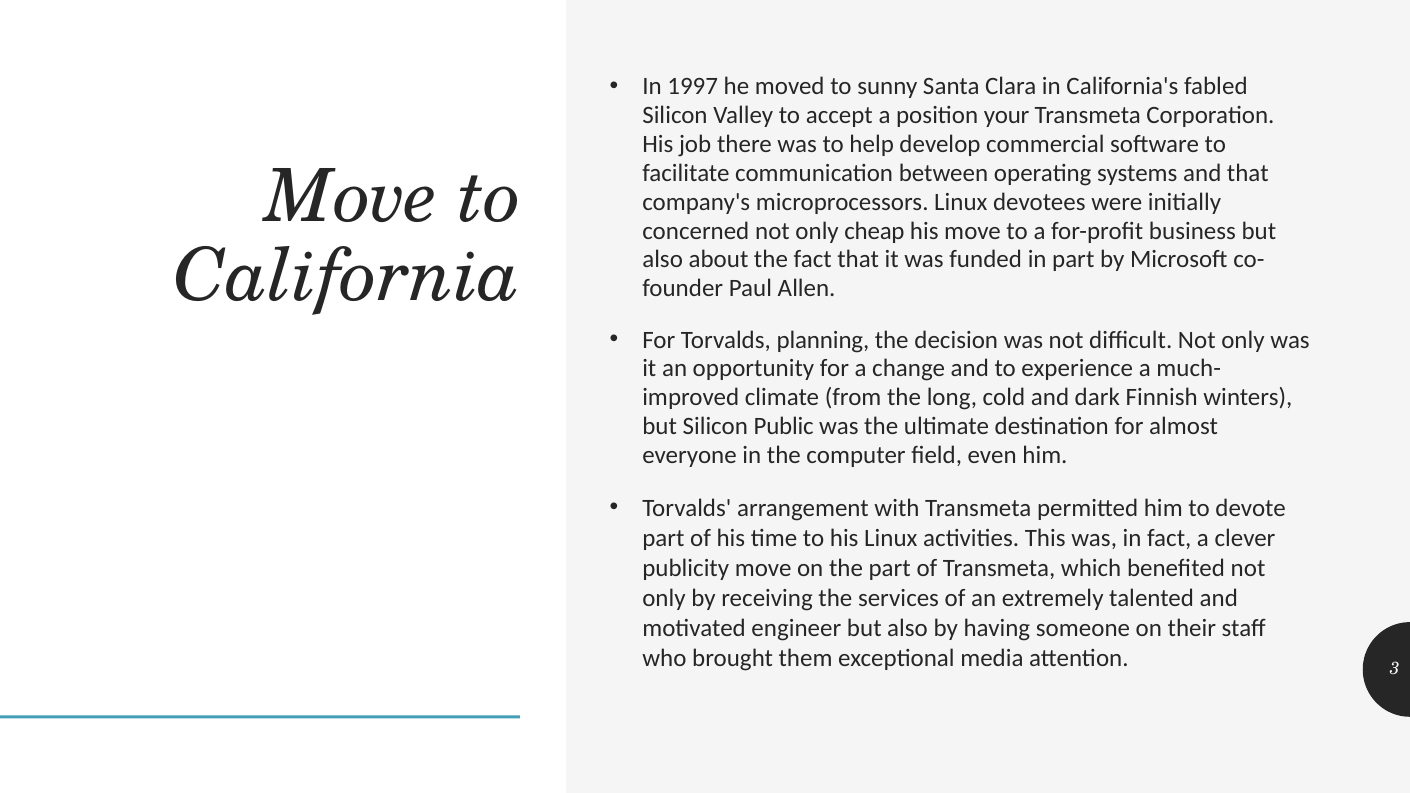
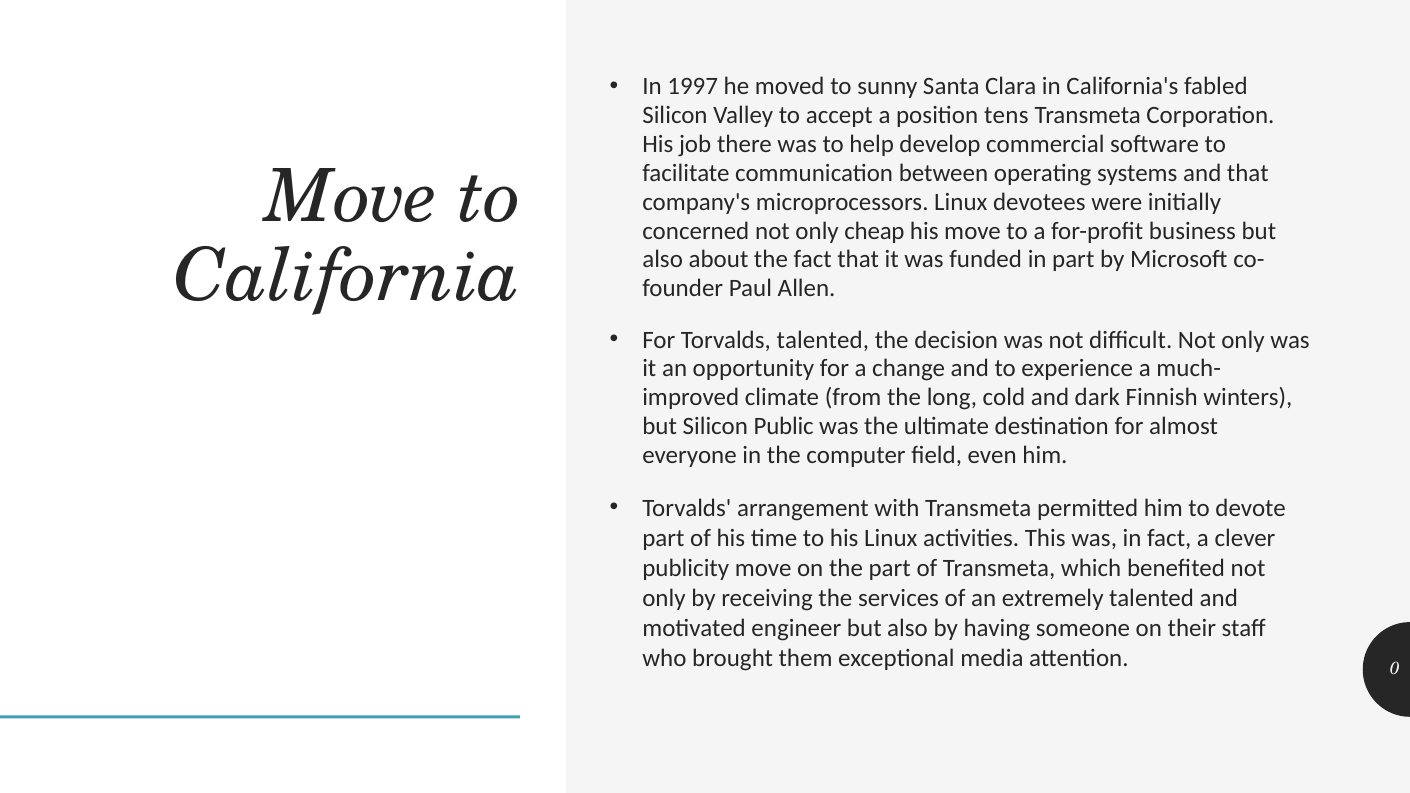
your: your -> tens (1006, 115)
Torvalds planning: planning -> talented (823, 340)
3: 3 -> 0 (1395, 669)
